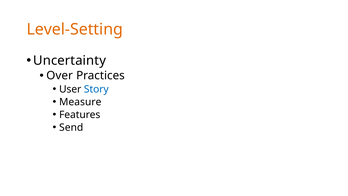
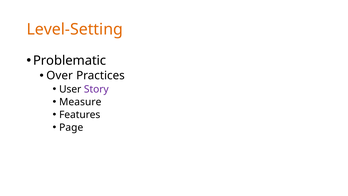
Uncertainty: Uncertainty -> Problematic (70, 60)
Story colour: blue -> purple (96, 89)
Send: Send -> Page (71, 127)
